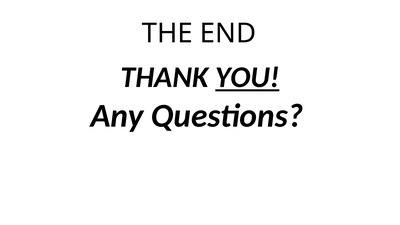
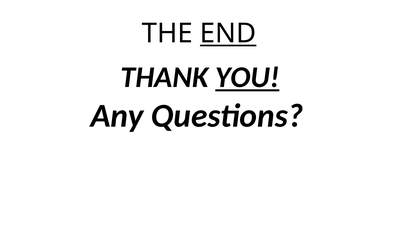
END underline: none -> present (228, 34)
